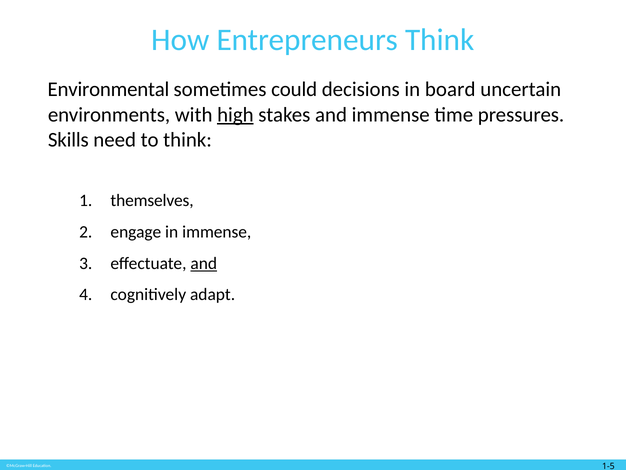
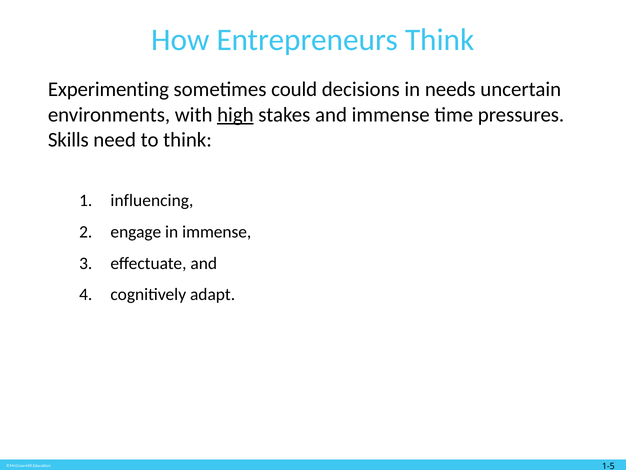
Environmental: Environmental -> Experimenting (108, 89)
board: board -> needs (450, 89)
themselves: themselves -> influencing (152, 201)
and underline: present -> none (204, 263)
